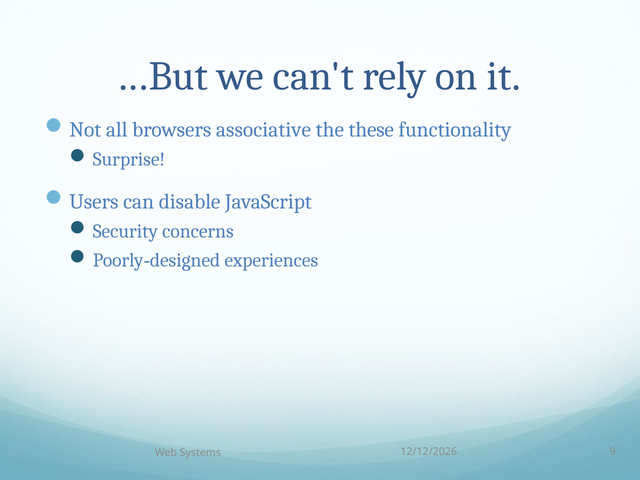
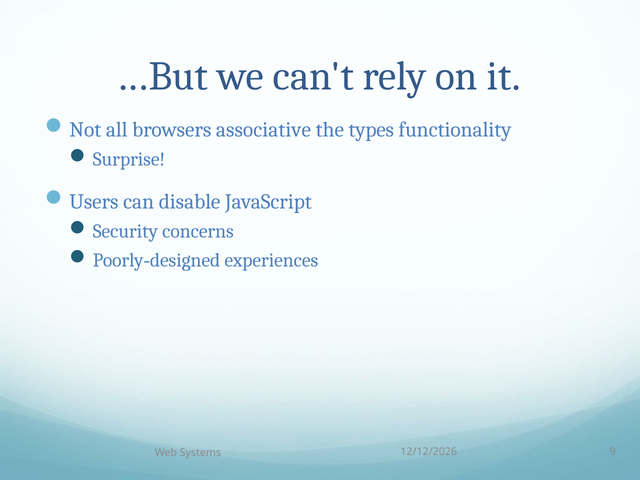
these: these -> types (371, 129)
